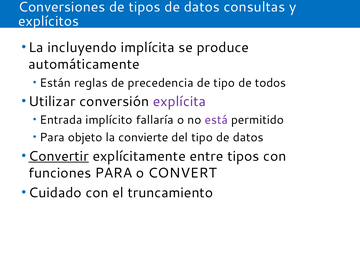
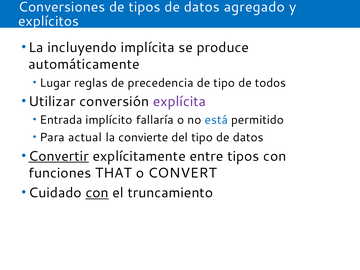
consultas: consultas -> agregado (254, 7)
Están: Están -> Lugar (55, 83)
está colour: purple -> blue (216, 120)
objeto: objeto -> actual (85, 137)
funciones PARA: PARA -> THAT (113, 173)
con underline: none -> present (97, 193)
